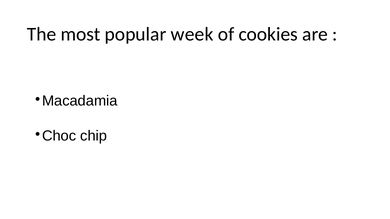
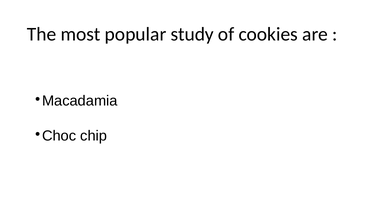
week: week -> study (192, 34)
